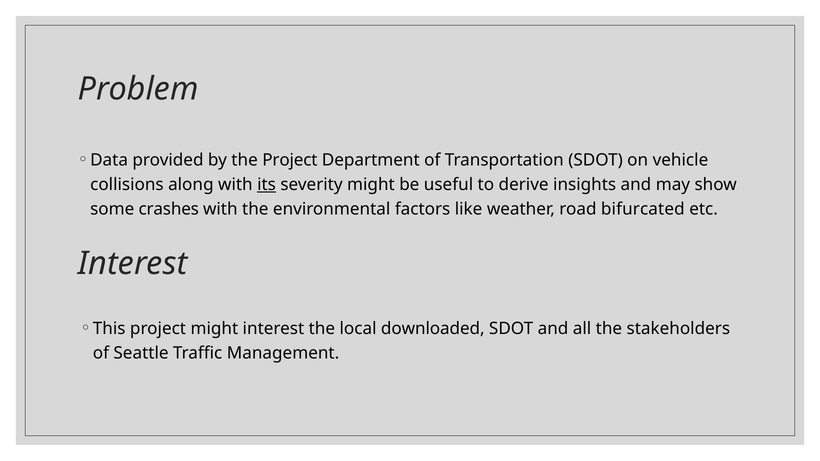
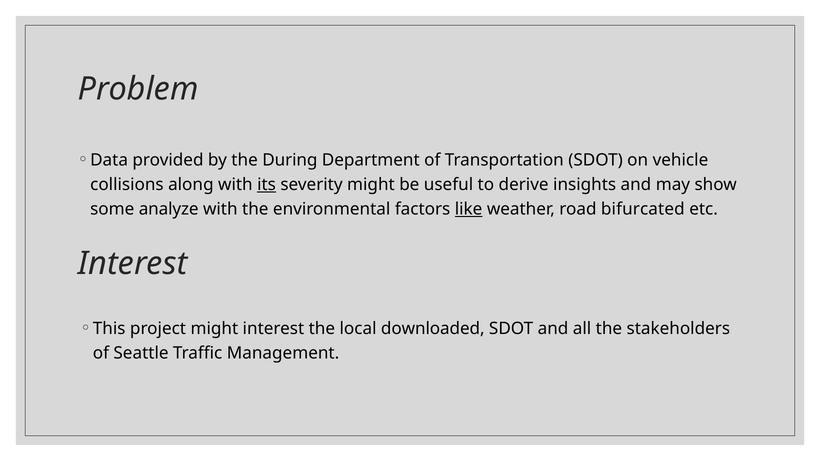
the Project: Project -> During (290, 160)
crashes: crashes -> analyze (169, 209)
like underline: none -> present (469, 209)
